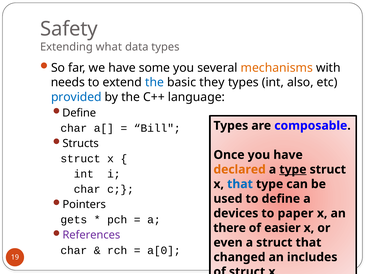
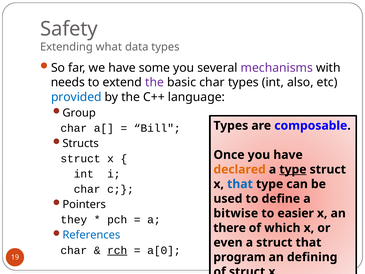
mechanisms colour: orange -> purple (277, 68)
the colour: blue -> purple (155, 82)
basic they: they -> char (212, 82)
Define: Define -> Group (79, 113)
devices: devices -> bitwise (236, 213)
paper: paper -> easier (296, 213)
gets: gets -> they (74, 220)
easier: easier -> which (282, 228)
References colour: purple -> blue (91, 235)
rch underline: none -> present (117, 250)
changed: changed -> program (240, 257)
includes: includes -> defining (312, 257)
